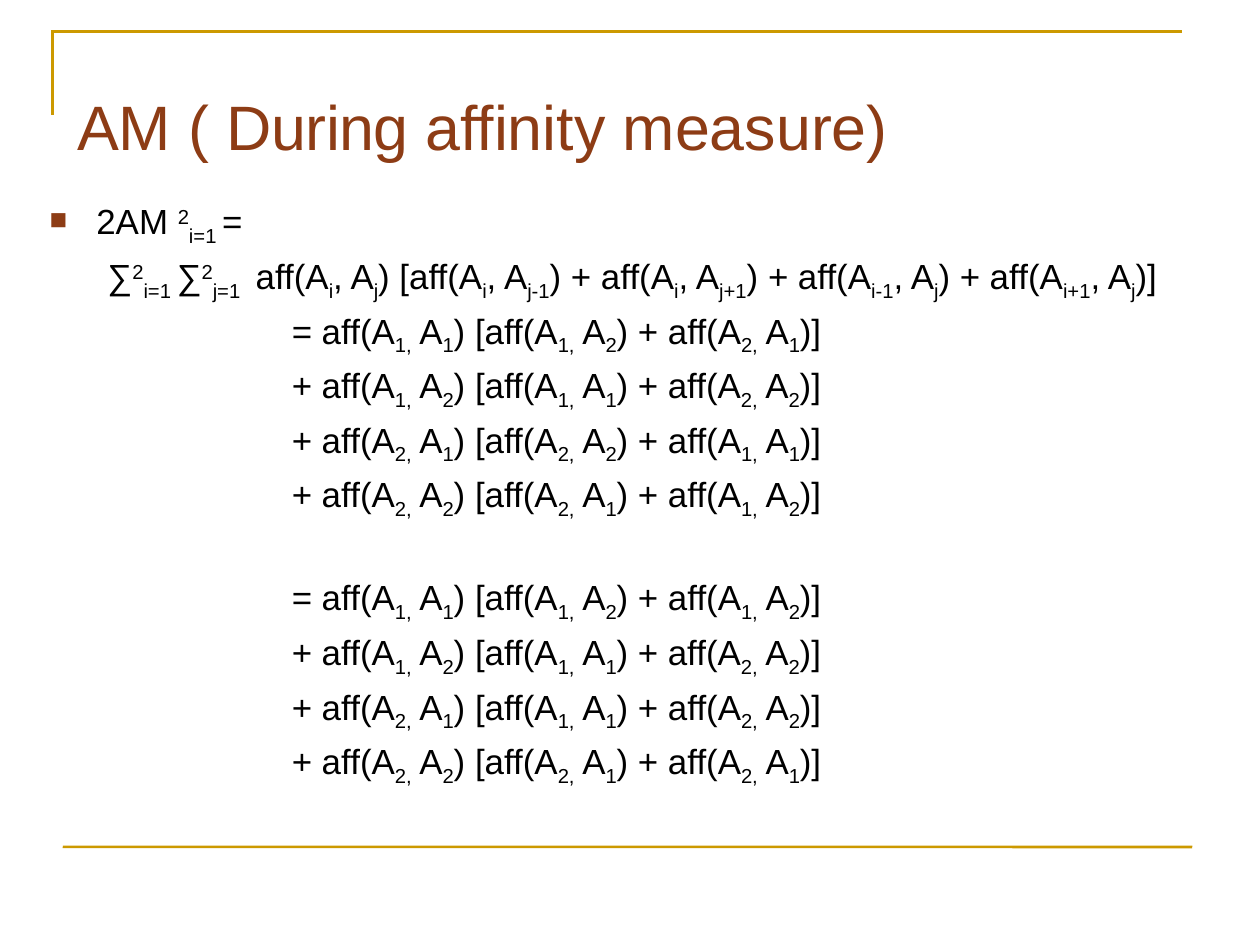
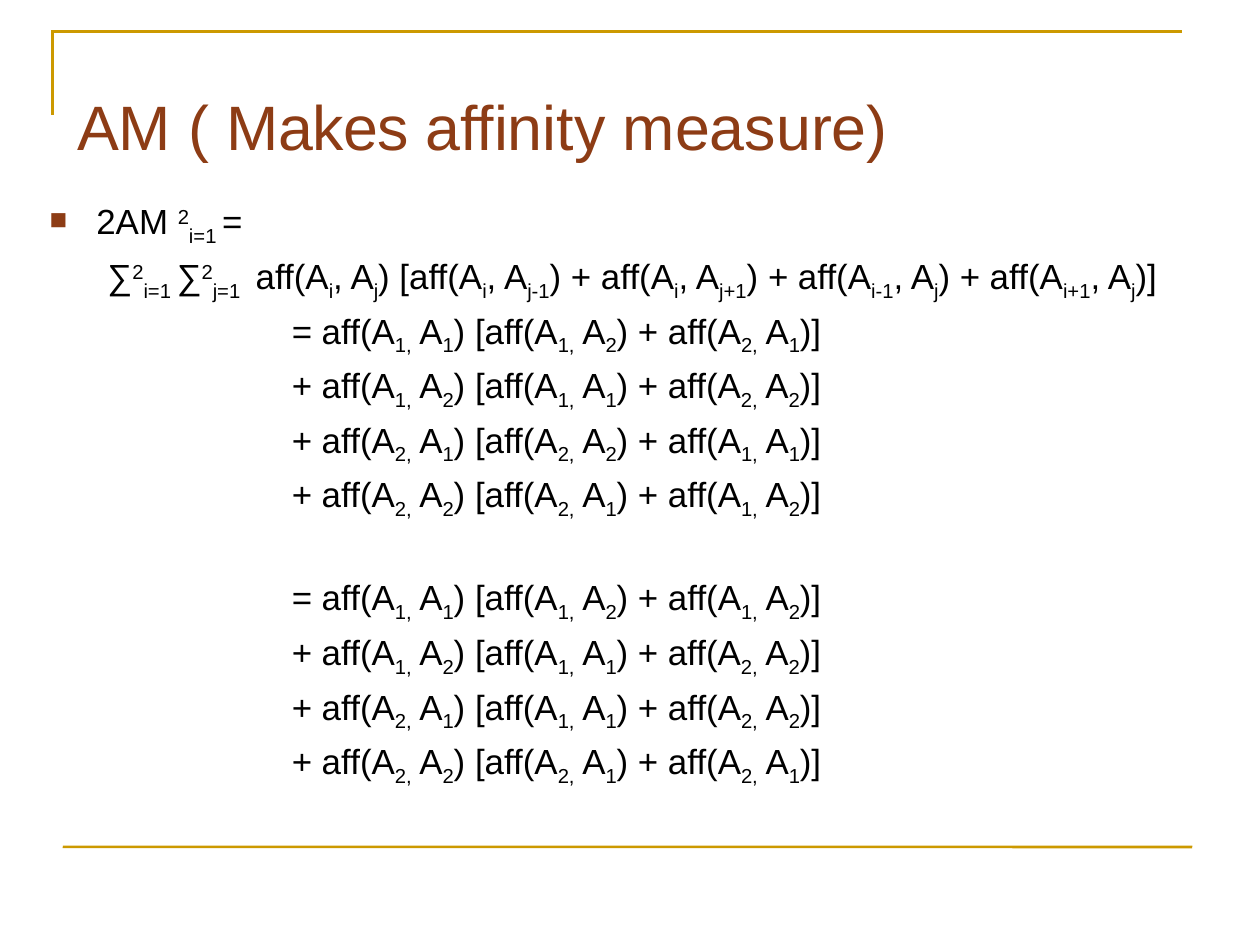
During: During -> Makes (318, 130)
